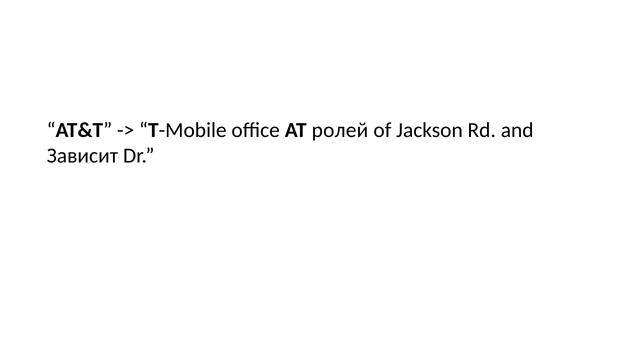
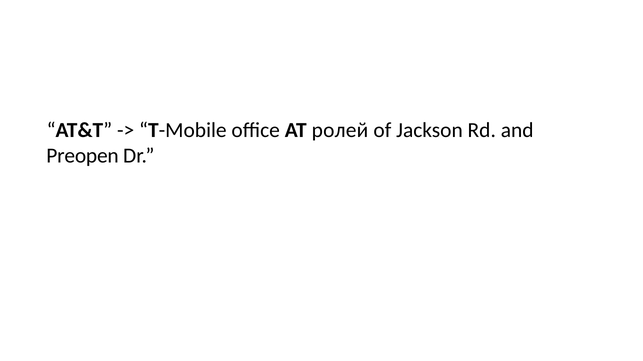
Зависит: Зависит -> Preopen (83, 156)
